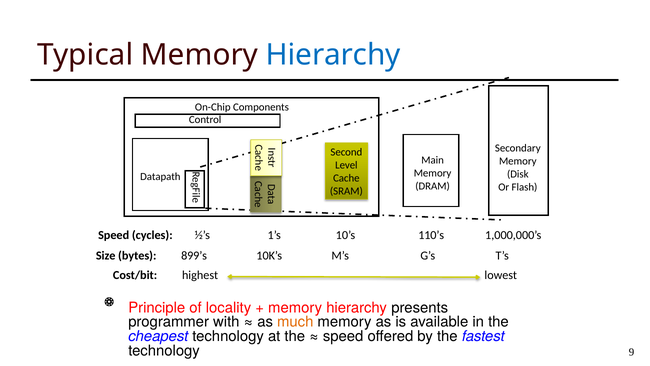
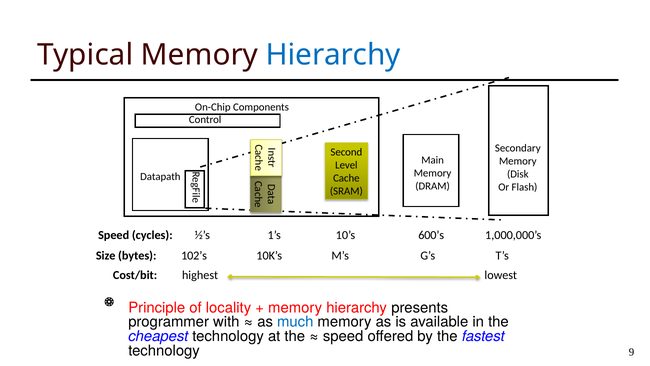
110’s: 110’s -> 600’s (431, 235)
899’s: 899’s -> 102’s (194, 255)
much colour: orange -> blue (295, 322)
